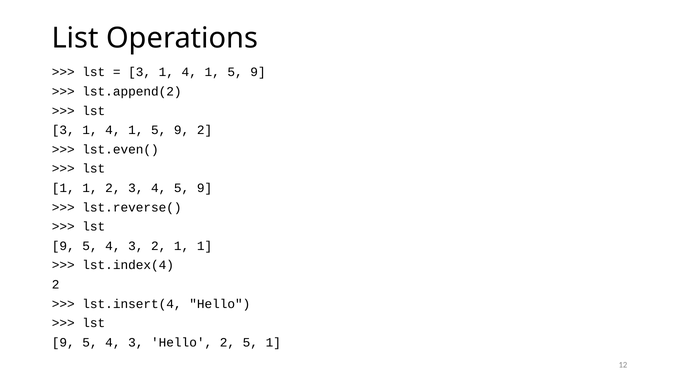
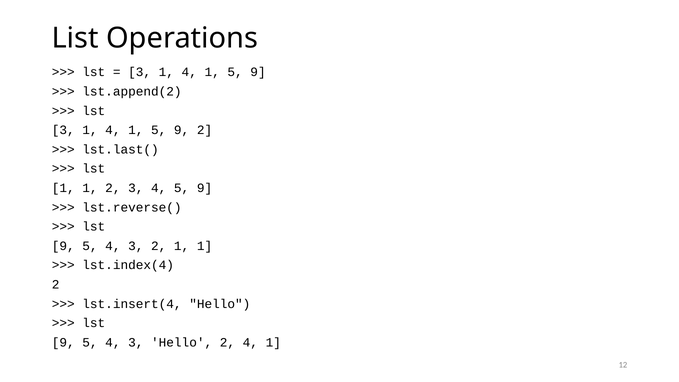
lst.even(: lst.even( -> lst.last( (121, 149)
2 5: 5 -> 4 (250, 342)
